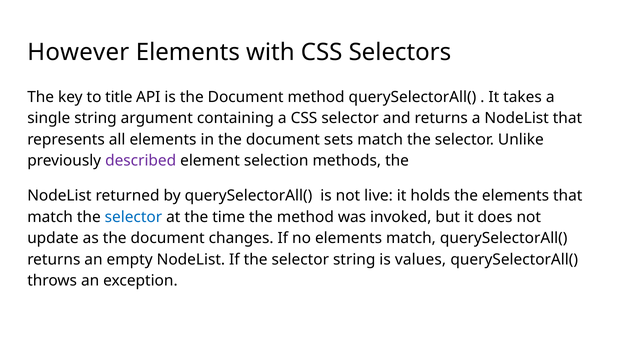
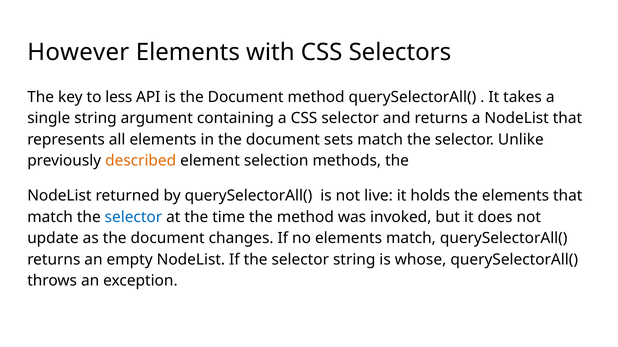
title: title -> less (119, 97)
described colour: purple -> orange (141, 161)
values: values -> whose (421, 260)
